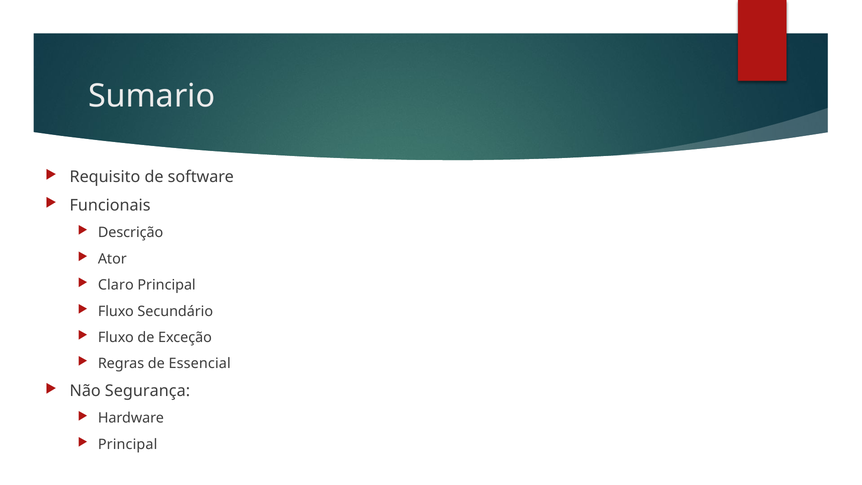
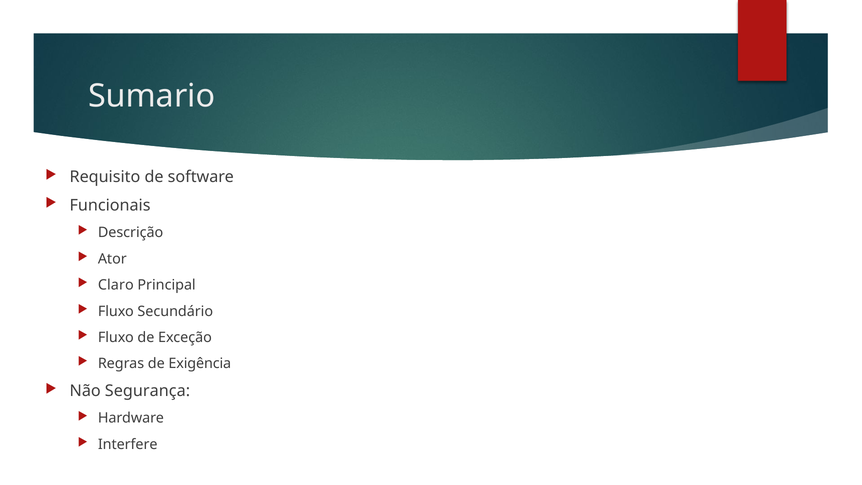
Essencial: Essencial -> Exigência (200, 364)
Principal: Principal -> Interfere (128, 444)
